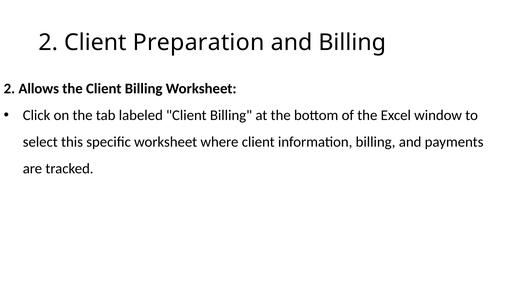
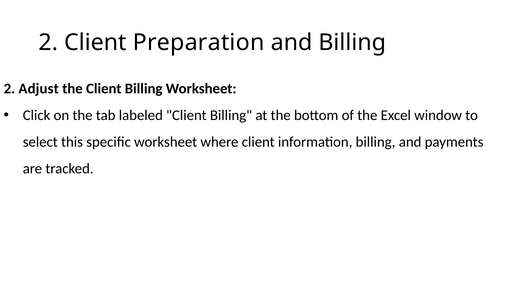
Allows: Allows -> Adjust (39, 89)
